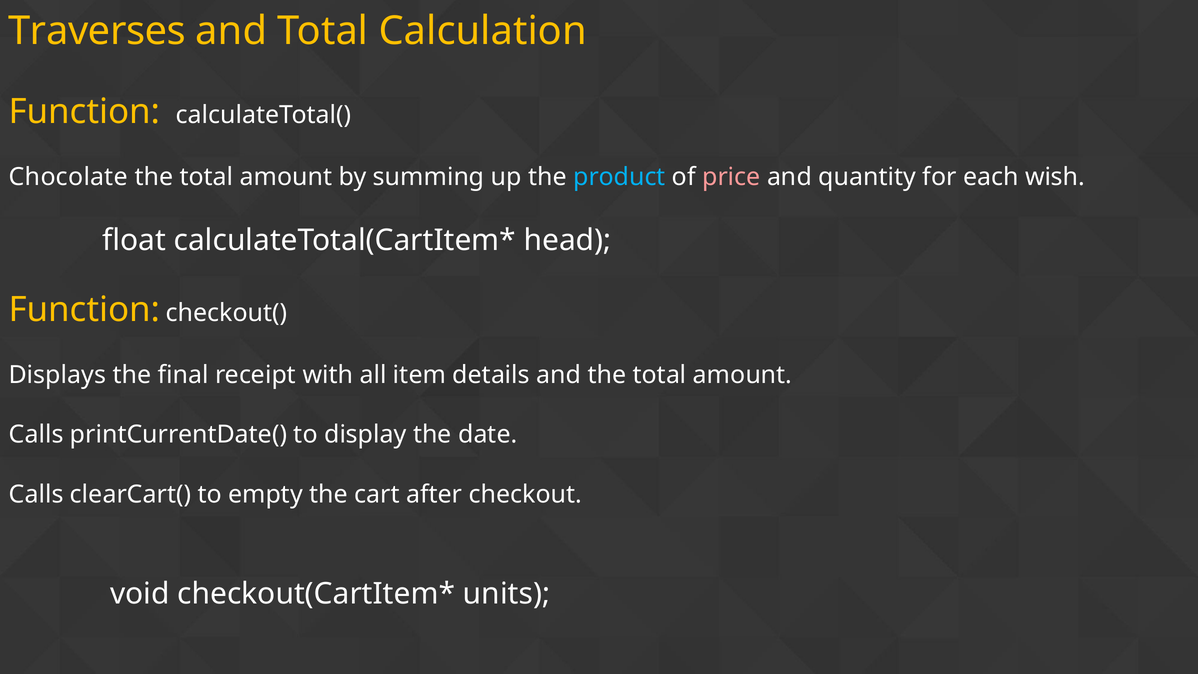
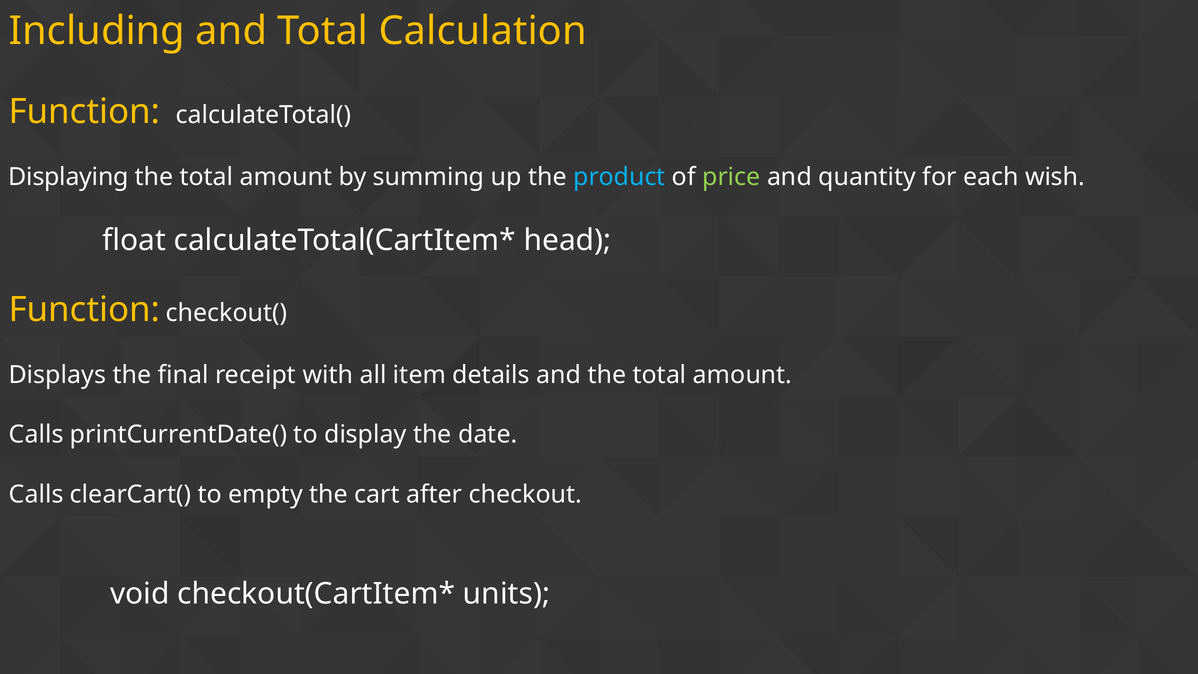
Traverses: Traverses -> Including (97, 31)
Chocolate: Chocolate -> Displaying (69, 177)
price colour: pink -> light green (731, 177)
